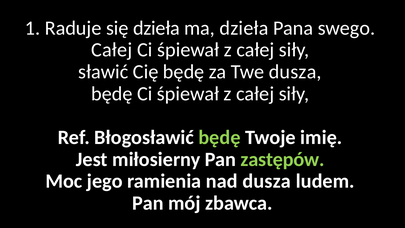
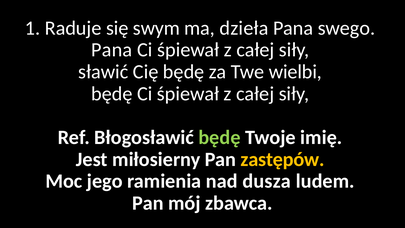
się dzieła: dzieła -> swym (157, 28)
Całej: Całej -> Pana (112, 50)
Twe dusza: dusza -> wielbi (295, 72)
zastępów colour: light green -> yellow (283, 159)
